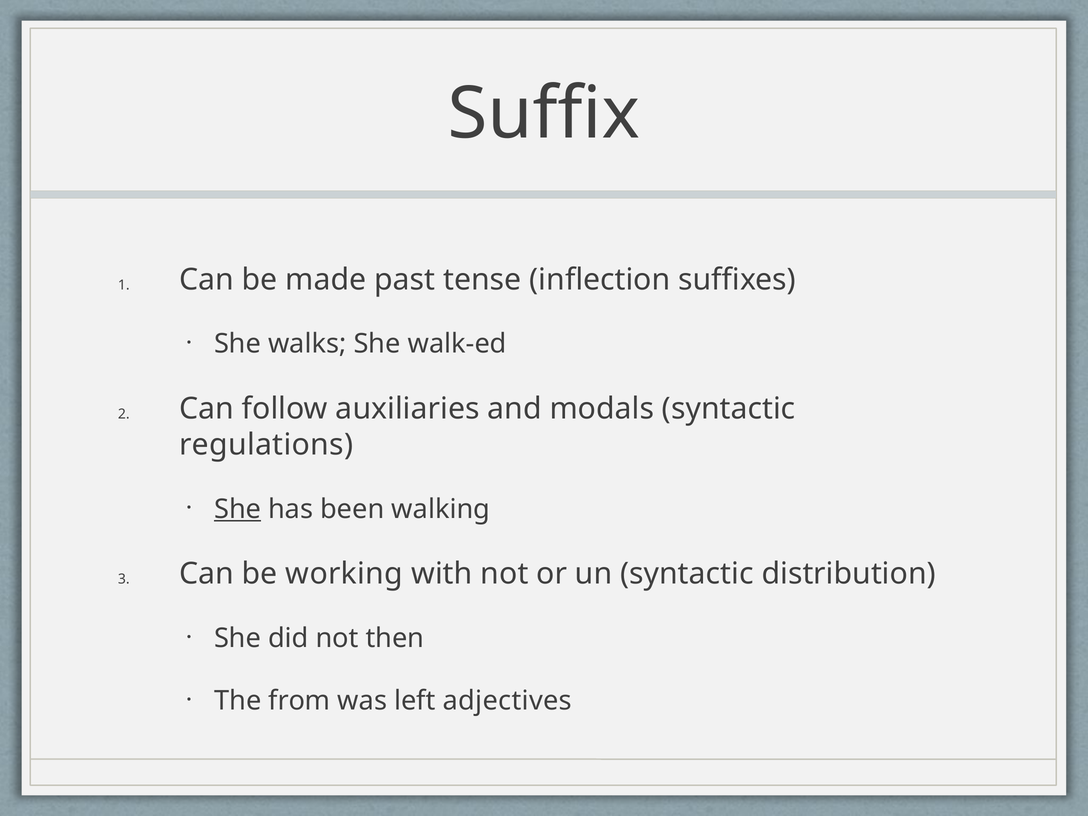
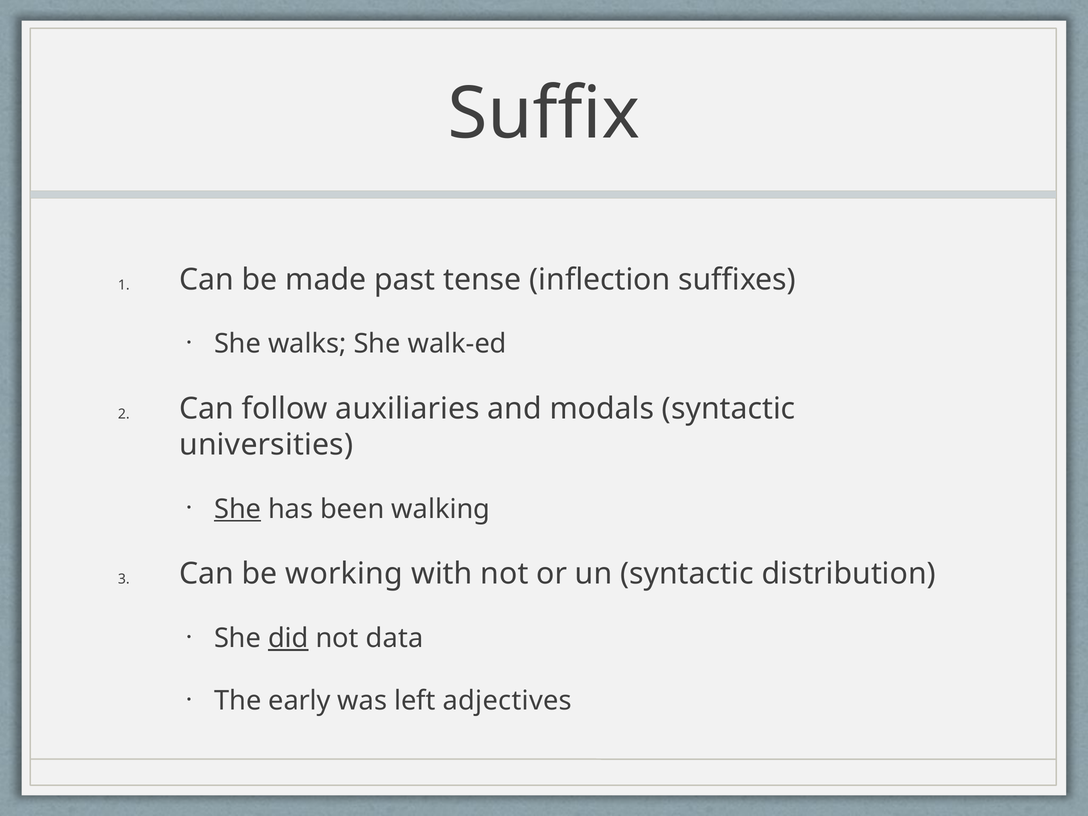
regulations: regulations -> universities (266, 445)
did underline: none -> present (288, 638)
then: then -> data (395, 638)
from: from -> early (299, 701)
